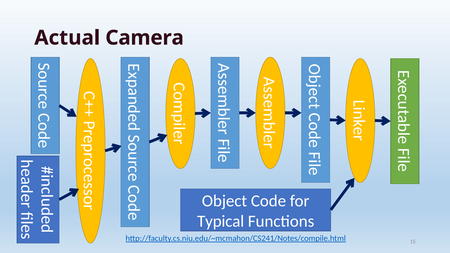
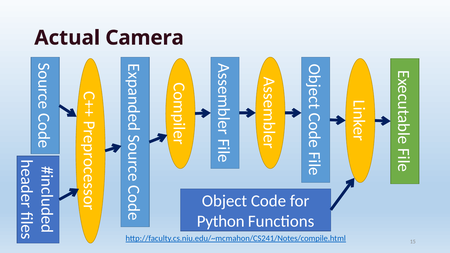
Typical: Typical -> Python (221, 221)
